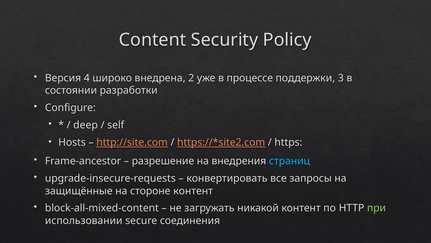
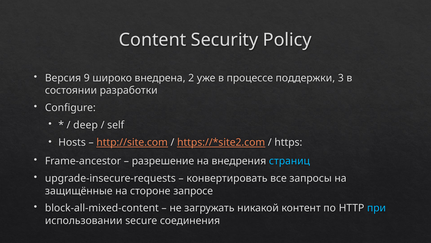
4: 4 -> 9 (87, 78)
стороне контент: контент -> запросе (193, 190)
при colour: light green -> light blue (377, 208)
